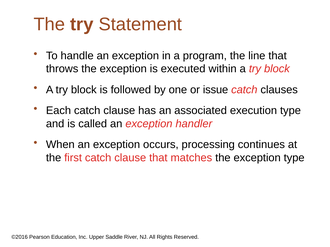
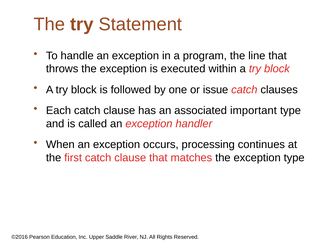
execution: execution -> important (253, 111)
